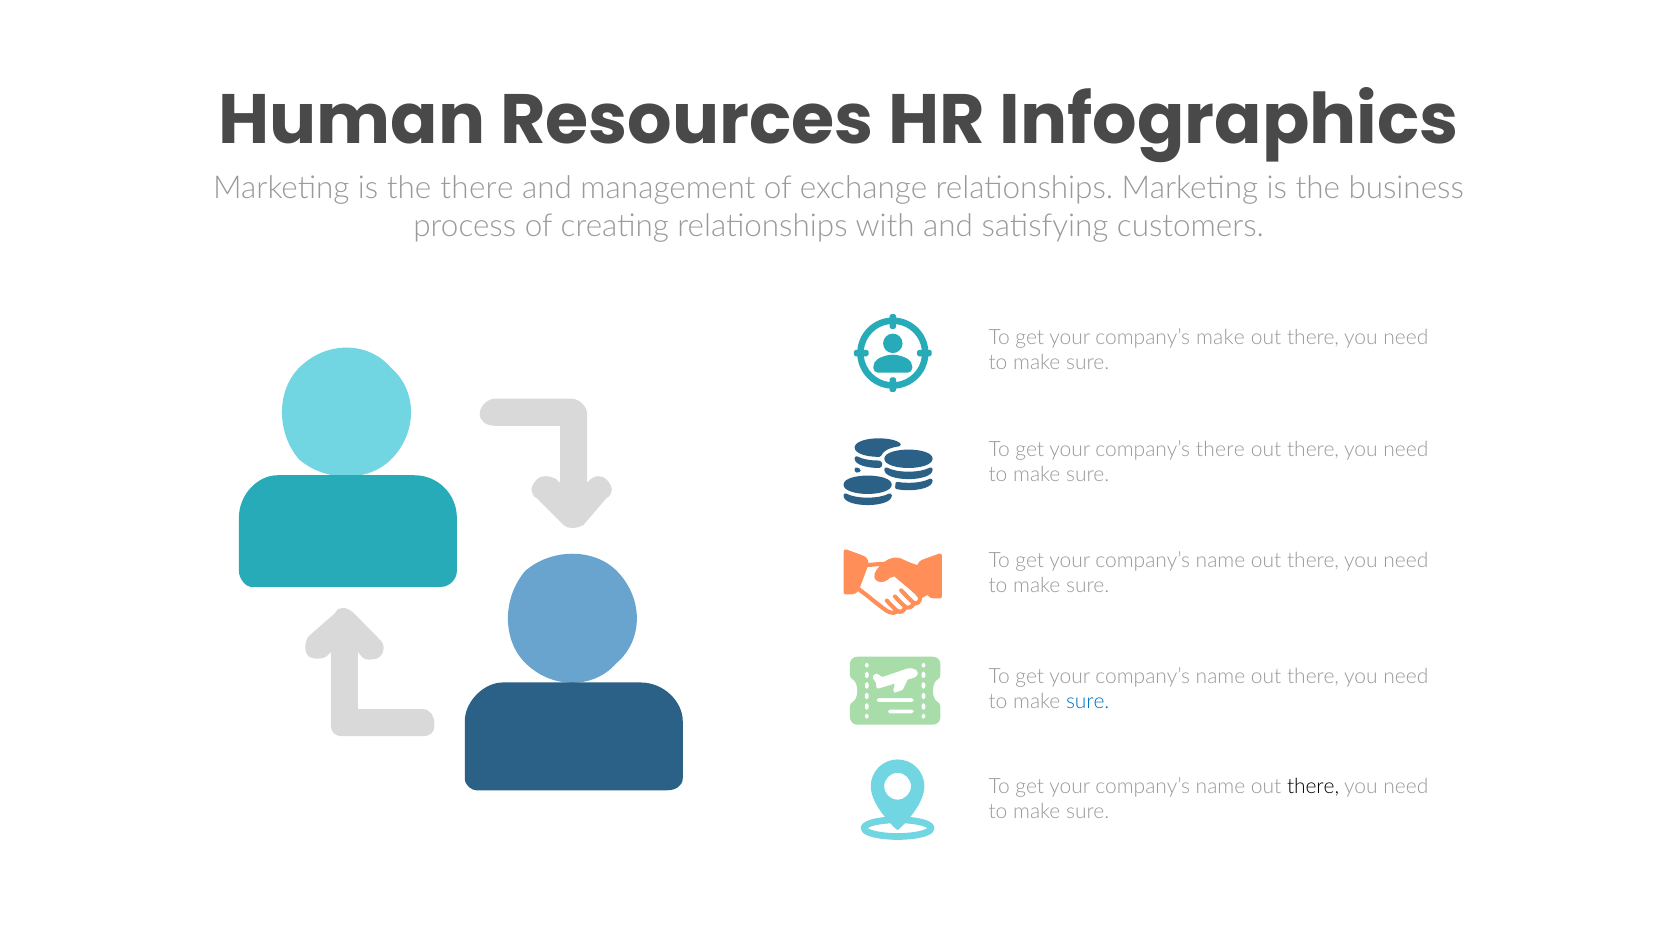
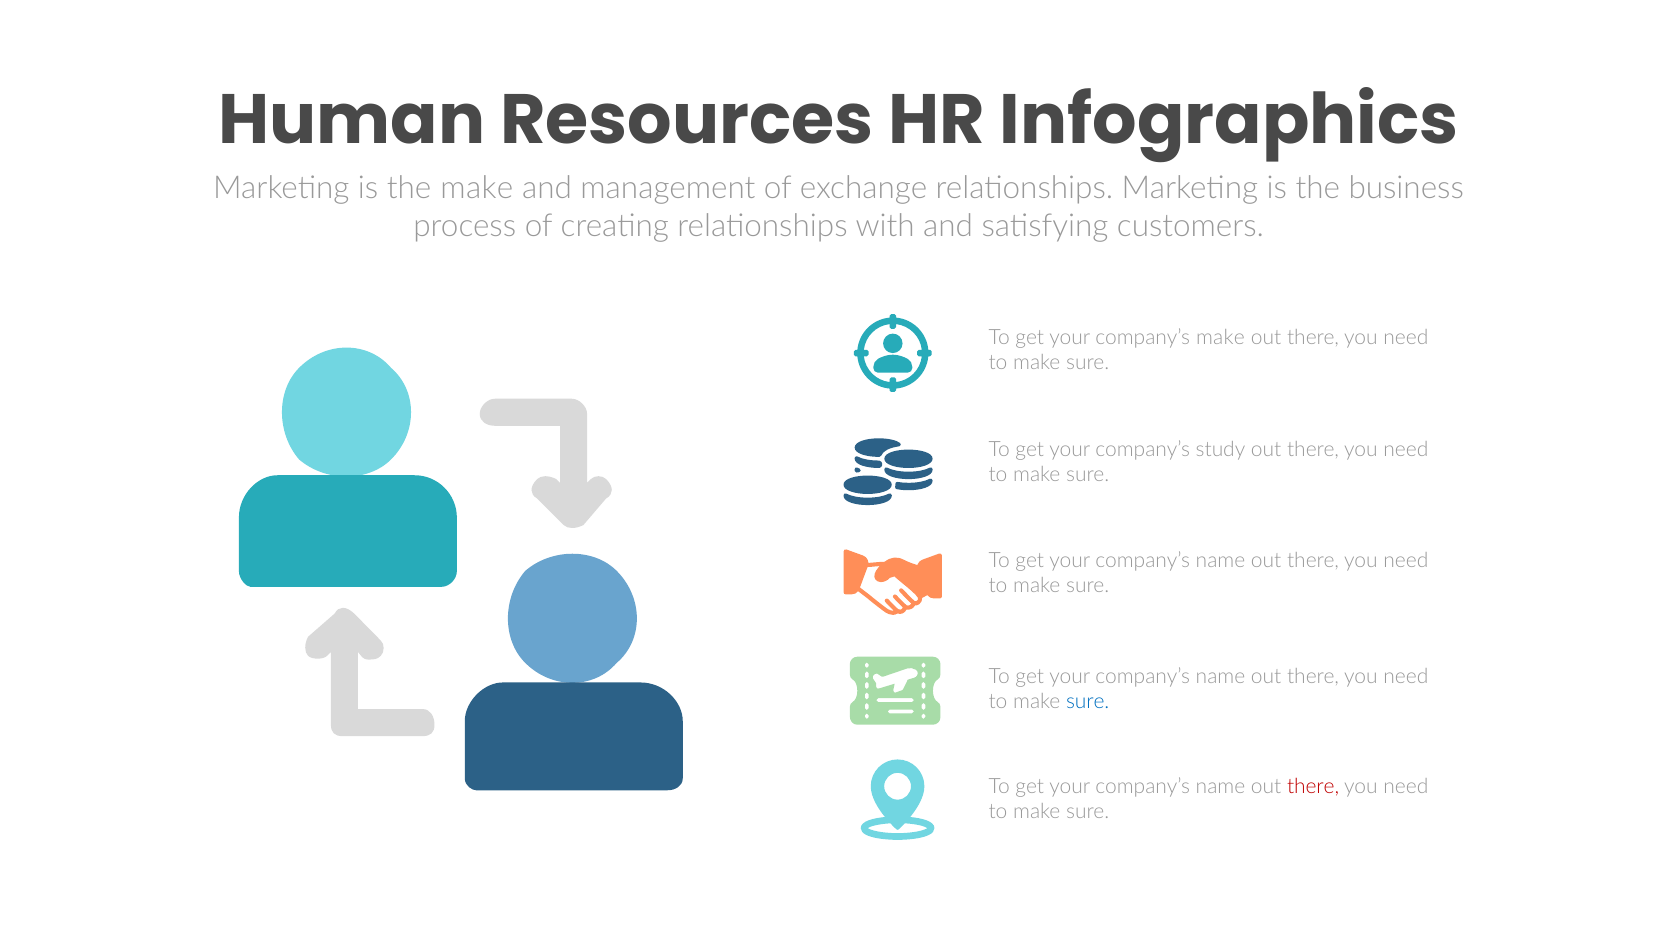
the there: there -> make (477, 188)
company’s there: there -> study (1221, 449)
there colour: black -> red (1313, 786)
